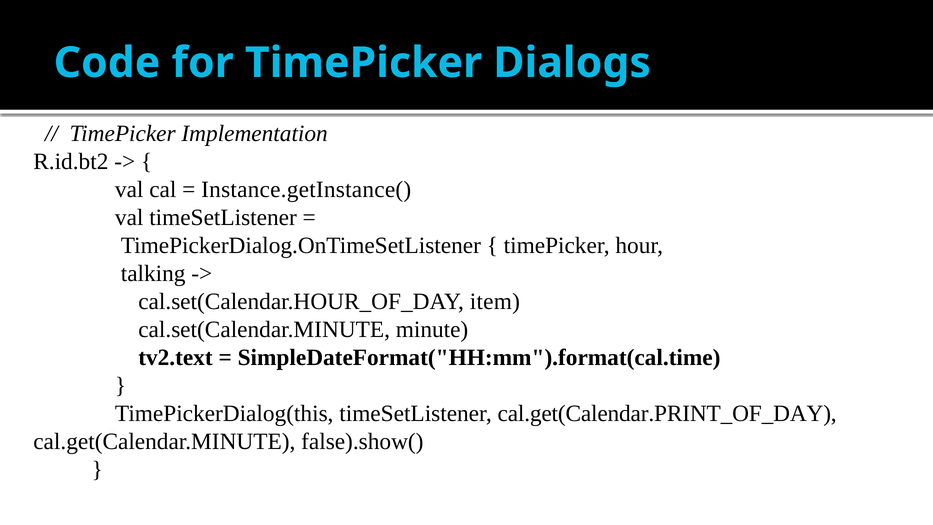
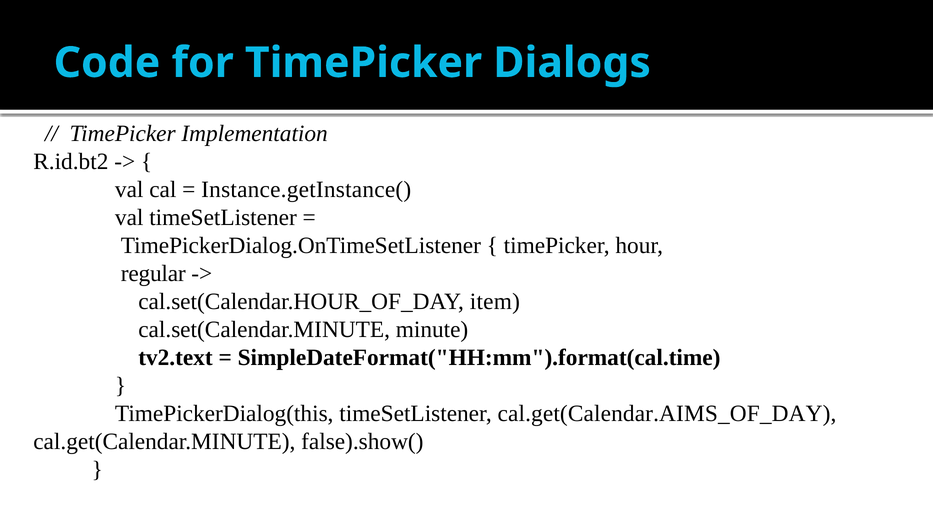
talking: talking -> regular (153, 273)
cal.get(Calendar.PRINT_OF_DAY: cal.get(Calendar.PRINT_OF_DAY -> cal.get(Calendar.AIMS_OF_DAY (667, 413)
